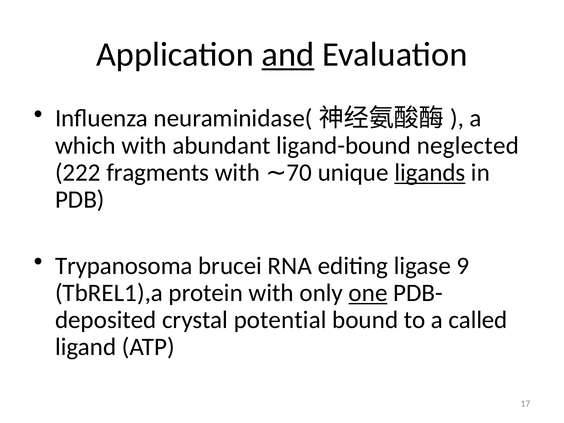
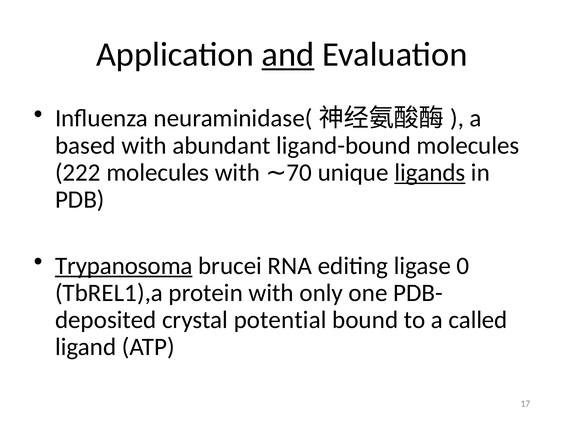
which: which -> based (85, 145)
ligand-bound neglected: neglected -> molecules (468, 145)
222 fragments: fragments -> molecules (158, 172)
Trypanosoma underline: none -> present (124, 266)
9: 9 -> 0 (463, 266)
one underline: present -> none (368, 293)
